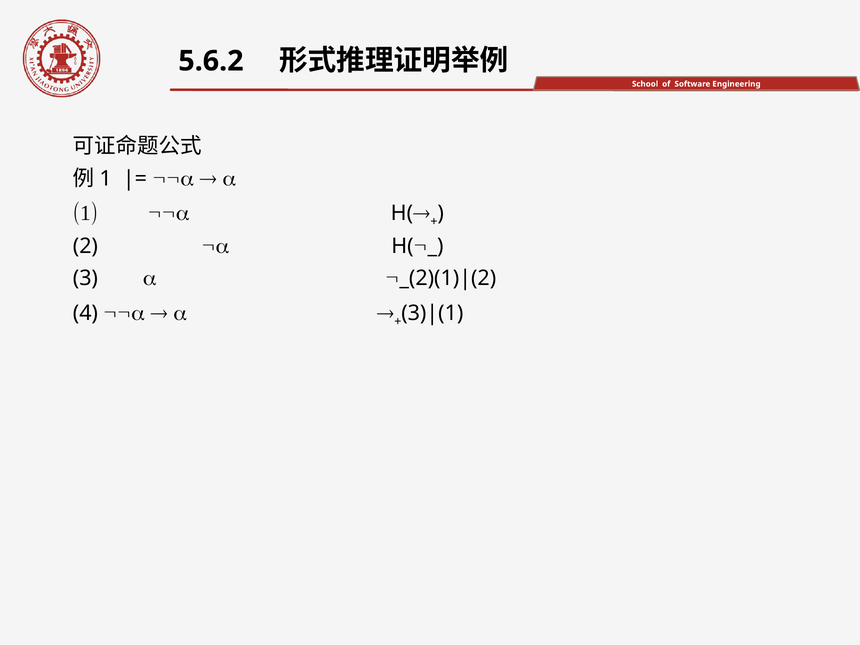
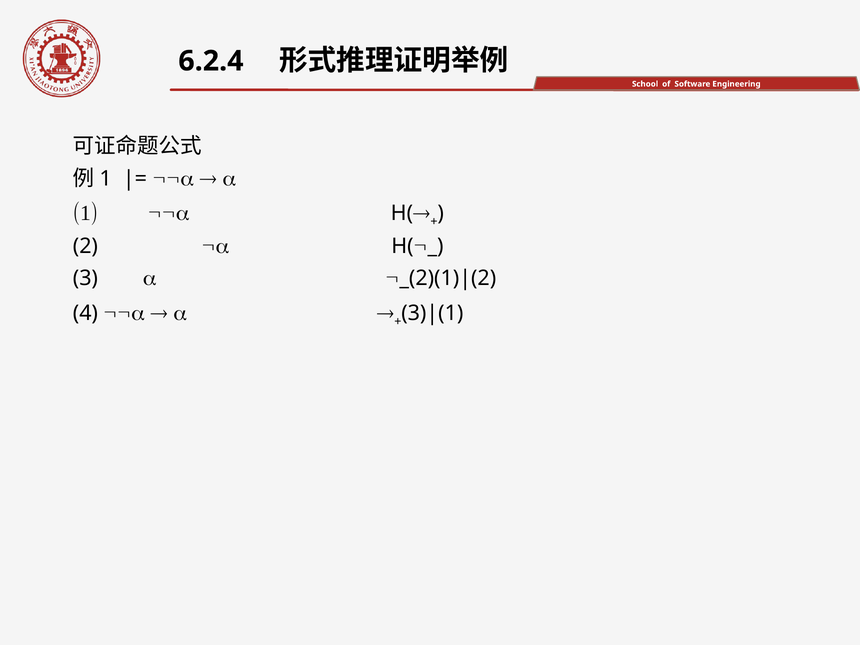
5.6.2: 5.6.2 -> 6.2.4 (211, 61)
